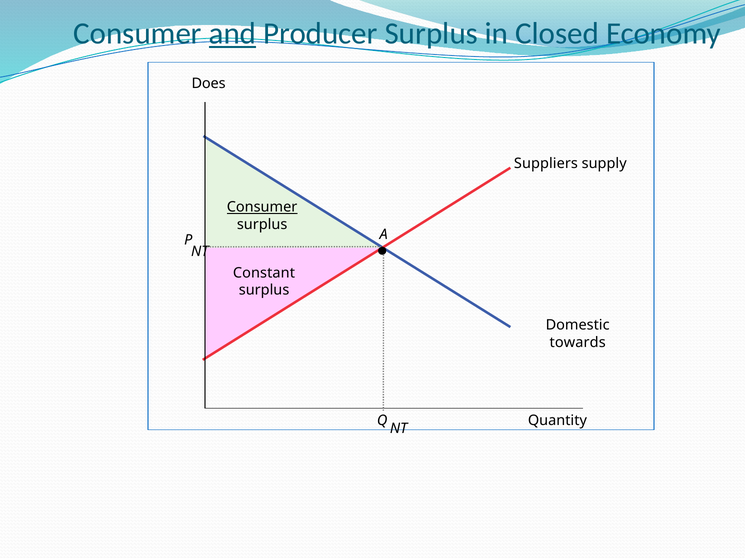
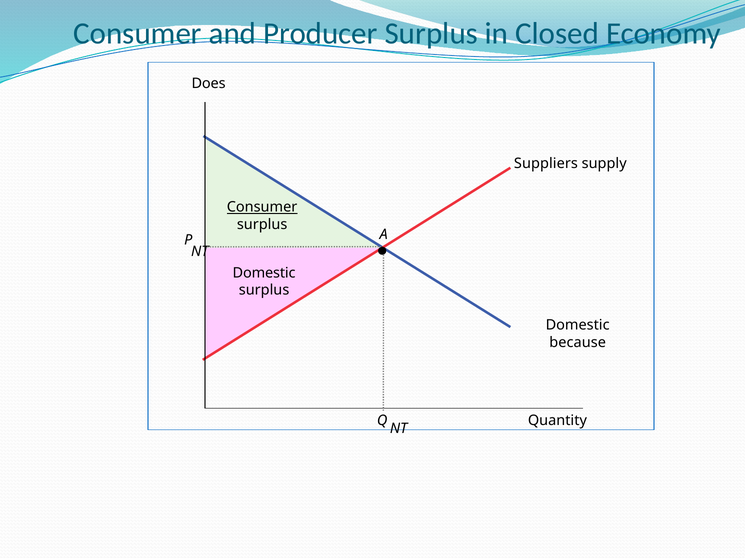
and underline: present -> none (232, 34)
Constant: Constant -> Domestic (264, 273)
towards: towards -> because (578, 343)
